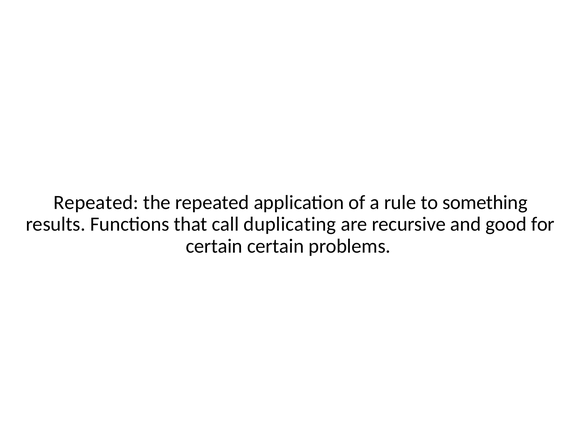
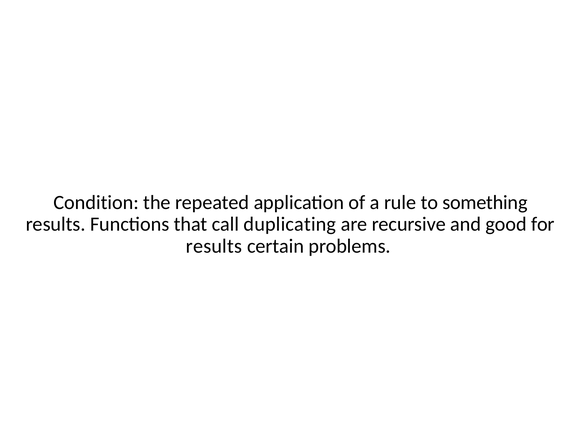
Repeated: Repeated -> Condition (96, 202)
certain: certain -> results (214, 246)
